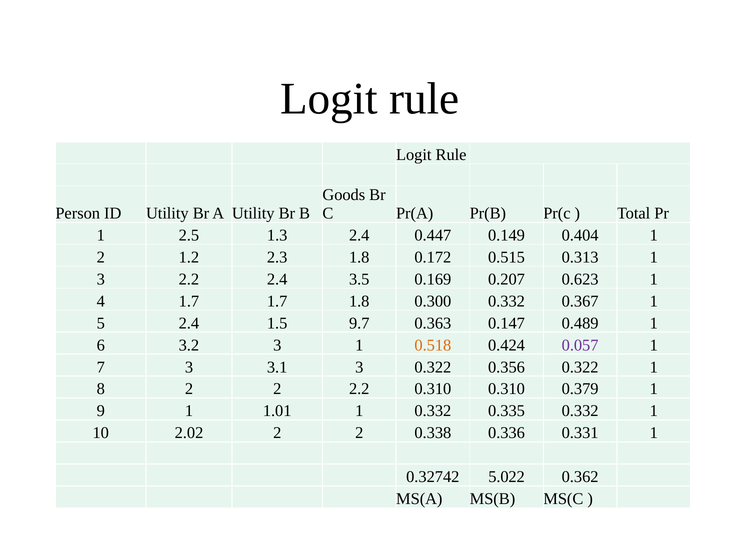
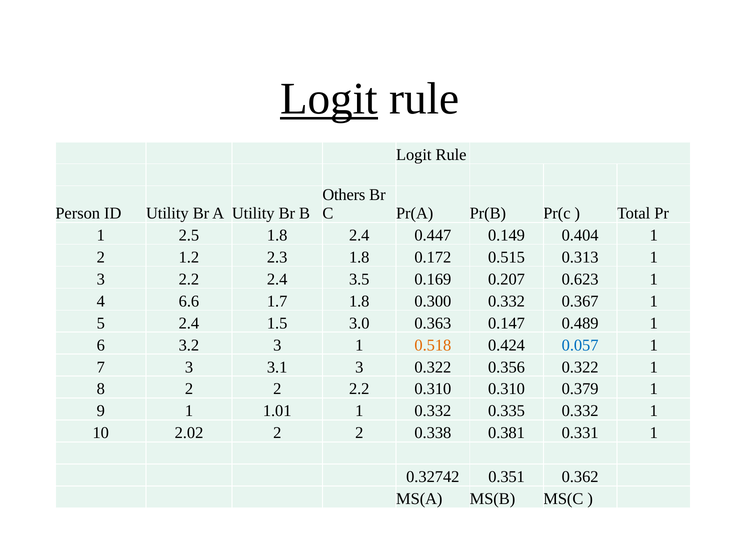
Logit underline: none -> present (329, 99)
Goods: Goods -> Others (344, 195)
2.5 1.3: 1.3 -> 1.8 (277, 235)
4 1.7: 1.7 -> 6.6 (189, 301)
9.7: 9.7 -> 3.0 (359, 323)
0.057 colour: purple -> blue (580, 345)
0.336: 0.336 -> 0.381 (506, 433)
5.022: 5.022 -> 0.351 (507, 477)
